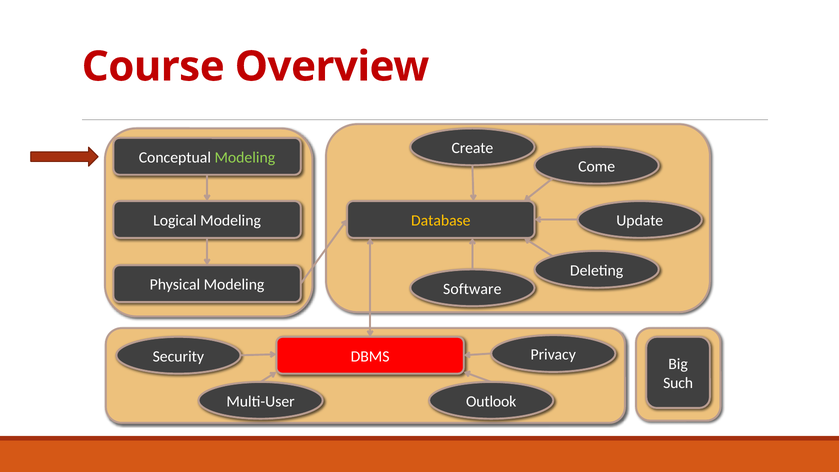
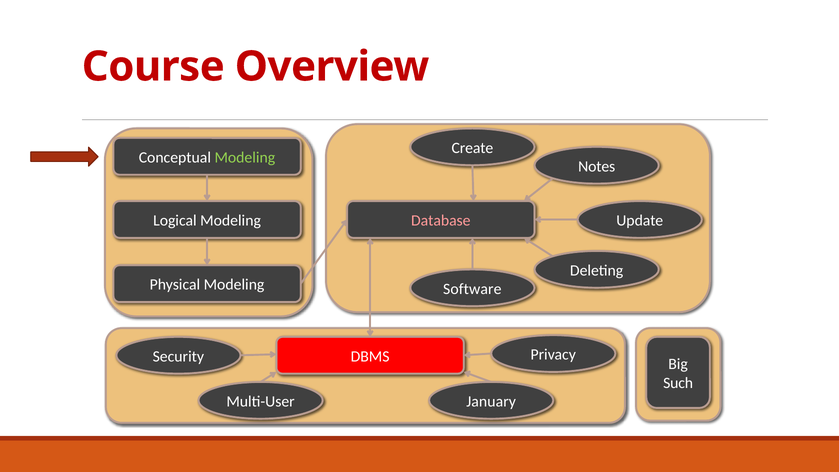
Come: Come -> Notes (597, 166)
Database colour: yellow -> pink (441, 221)
Outlook: Outlook -> January (491, 401)
